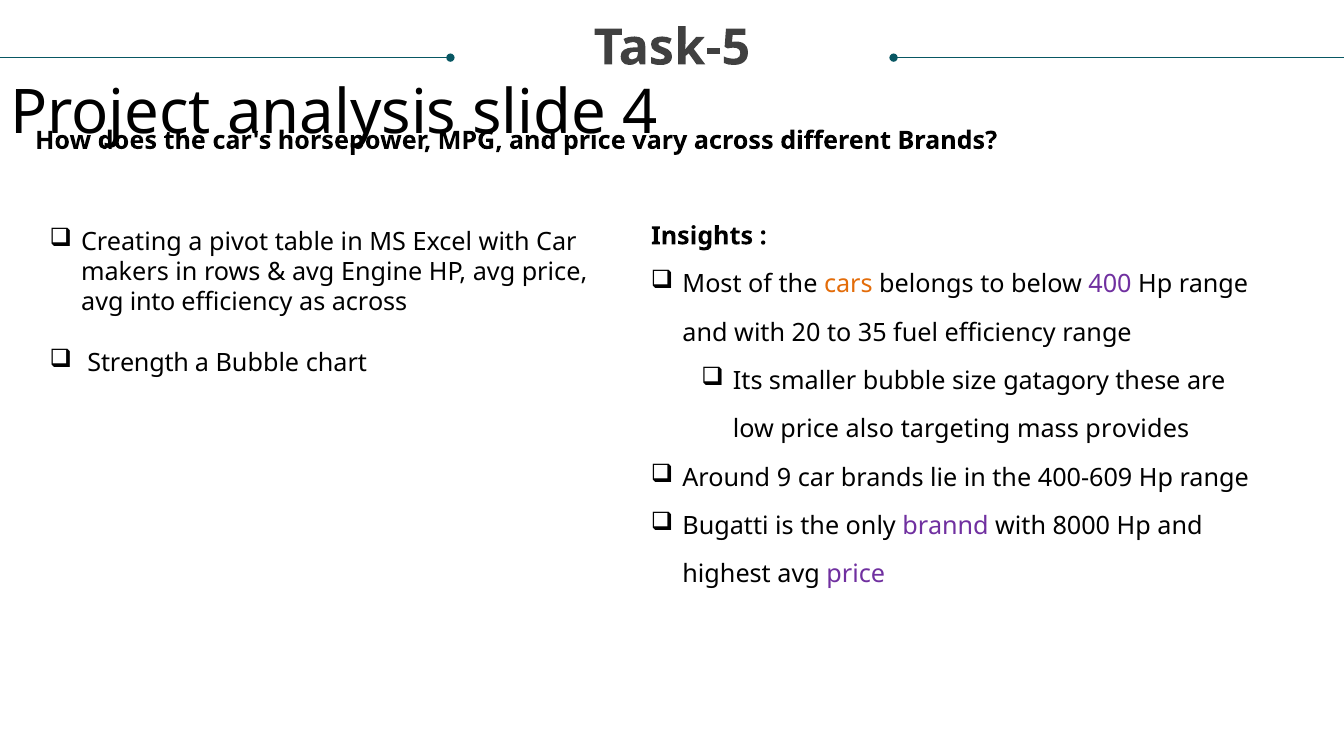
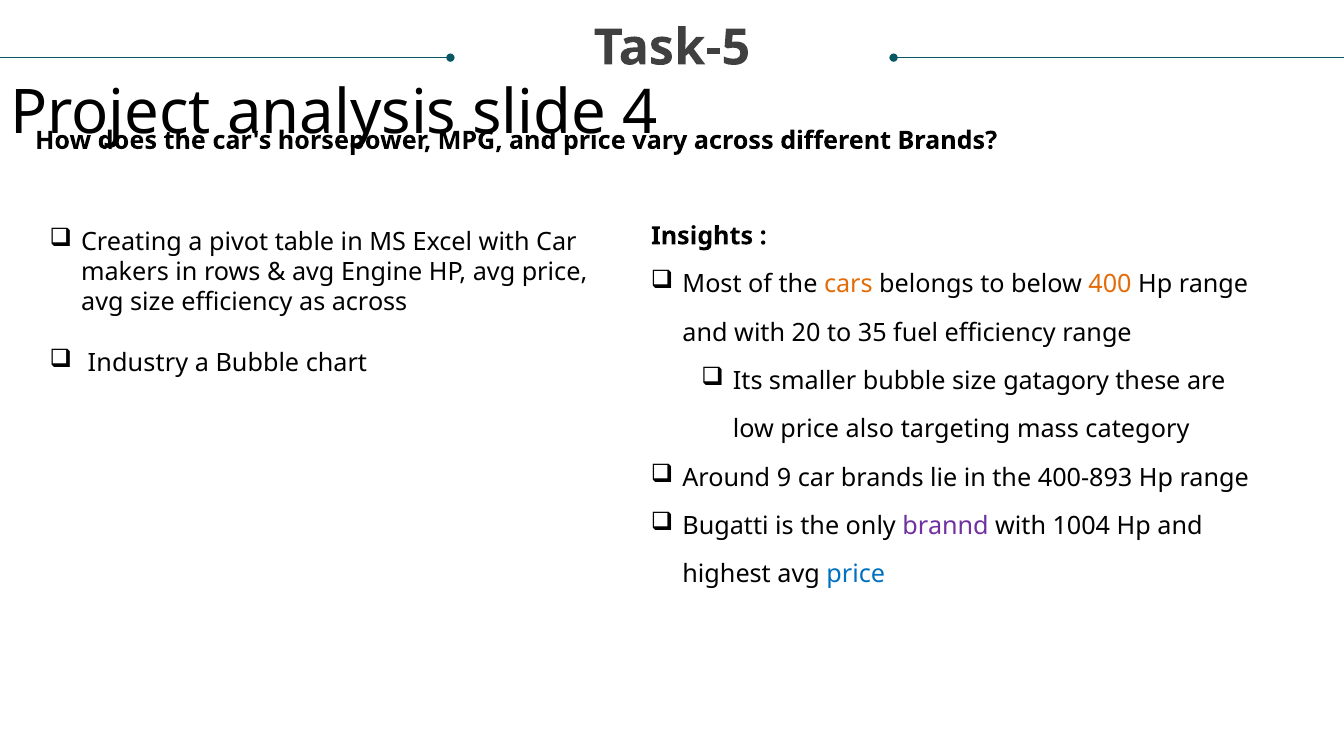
400 colour: purple -> orange (1110, 284)
avg into: into -> size (152, 302)
Strength: Strength -> Industry (138, 363)
provides: provides -> category (1137, 430)
400-609: 400-609 -> 400-893 (1085, 478)
8000: 8000 -> 1004 (1081, 526)
price colour: purple -> blue (856, 575)
